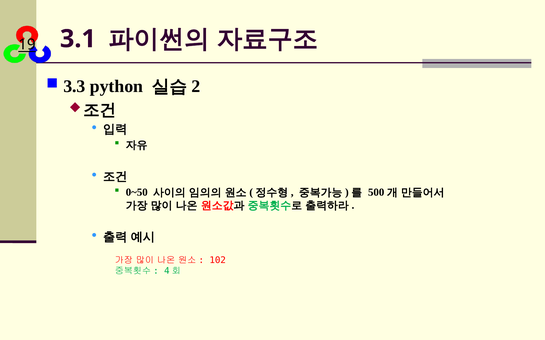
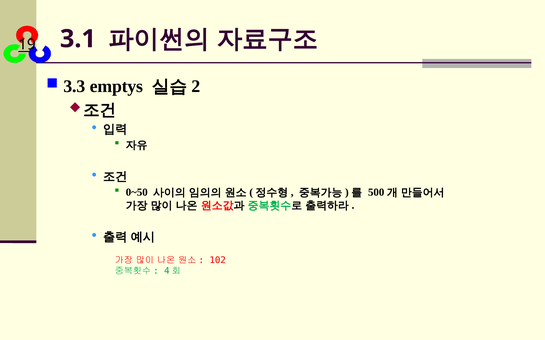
python: python -> emptys (117, 87)
